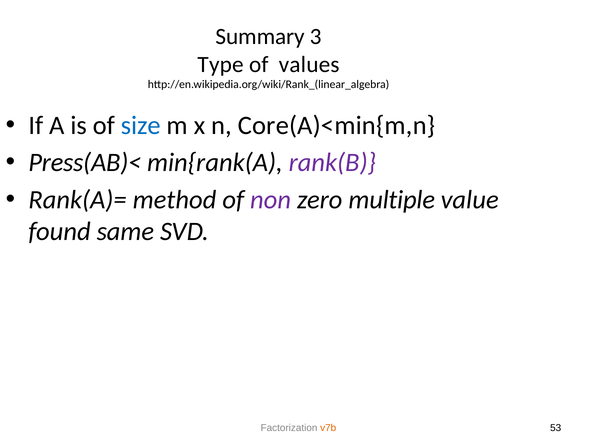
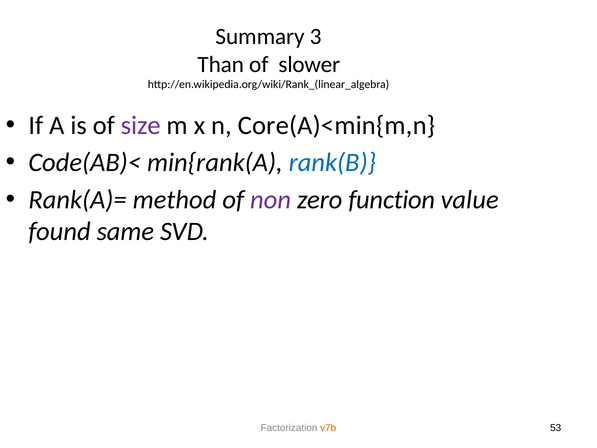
Type: Type -> Than (221, 64)
values: values -> slower (309, 64)
size colour: blue -> purple (141, 125)
Press(AB)<: Press(AB)< -> Code(AB)< (85, 162)
rank(B colour: purple -> blue (332, 162)
multiple: multiple -> function (392, 200)
